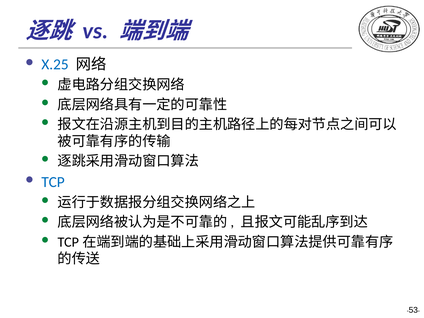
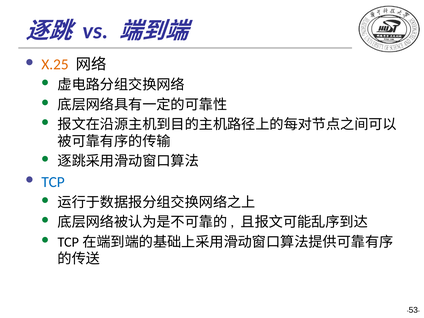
X.25 colour: blue -> orange (55, 65)
